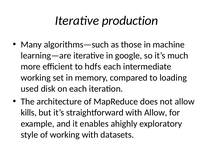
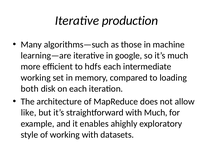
used: used -> both (30, 89)
kills: kills -> like (29, 112)
with Allow: Allow -> Much (156, 112)
